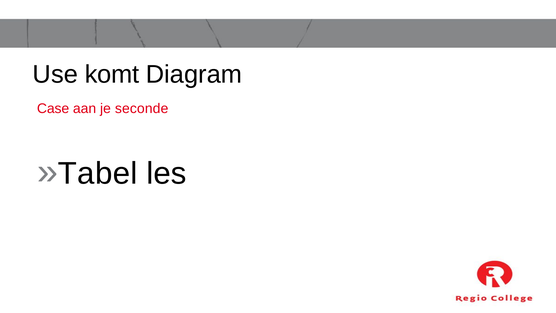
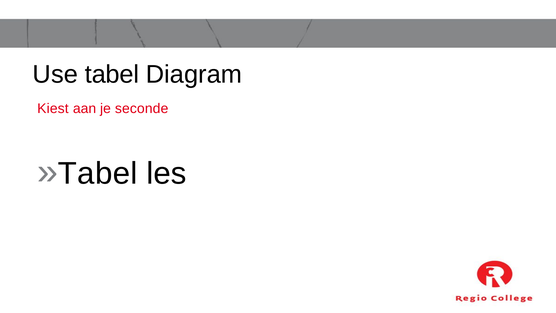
Use komt: komt -> tabel (112, 74)
Case: Case -> Kiest (53, 109)
